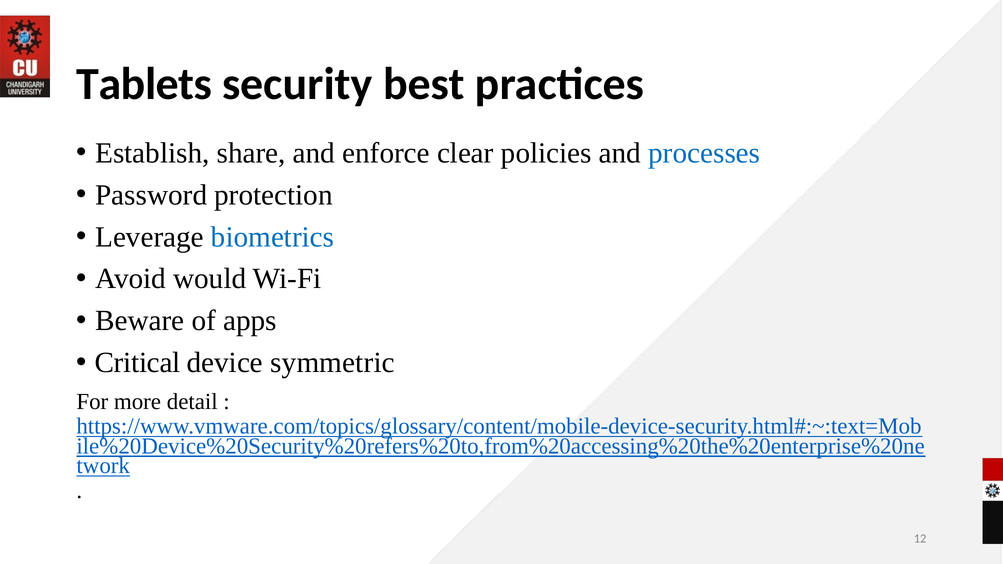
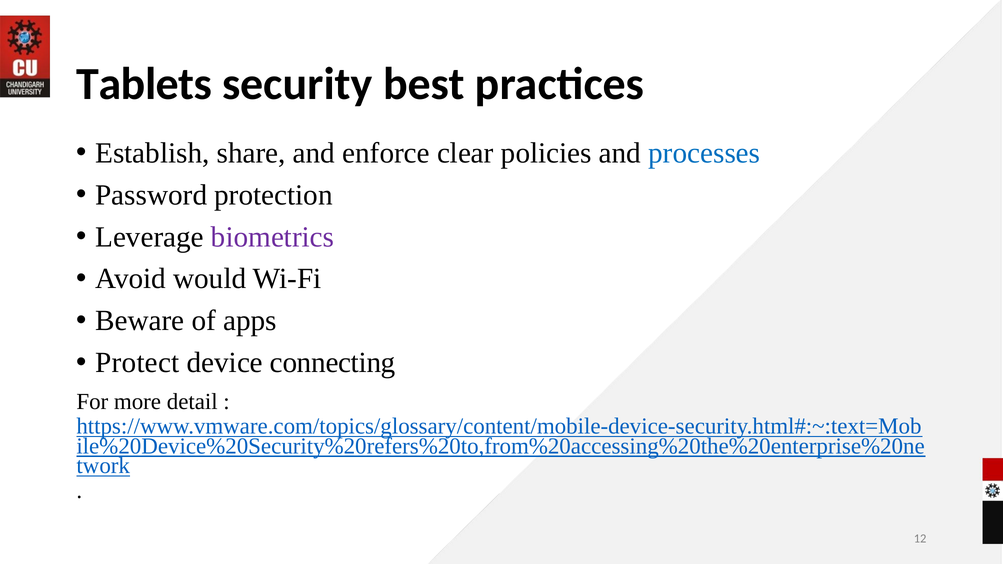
biometrics colour: blue -> purple (273, 237)
Critical: Critical -> Protect (137, 363)
symmetric: symmetric -> connecting (333, 363)
